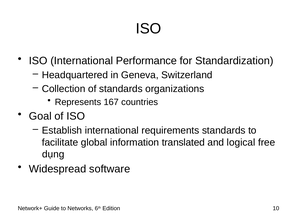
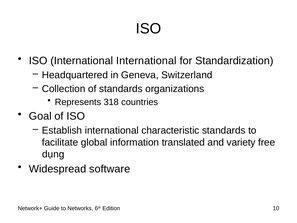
International Performance: Performance -> International (146, 61)
167: 167 -> 318 (111, 102)
requirements: requirements -> characteristic (170, 130)
logical: logical -> variety (241, 142)
